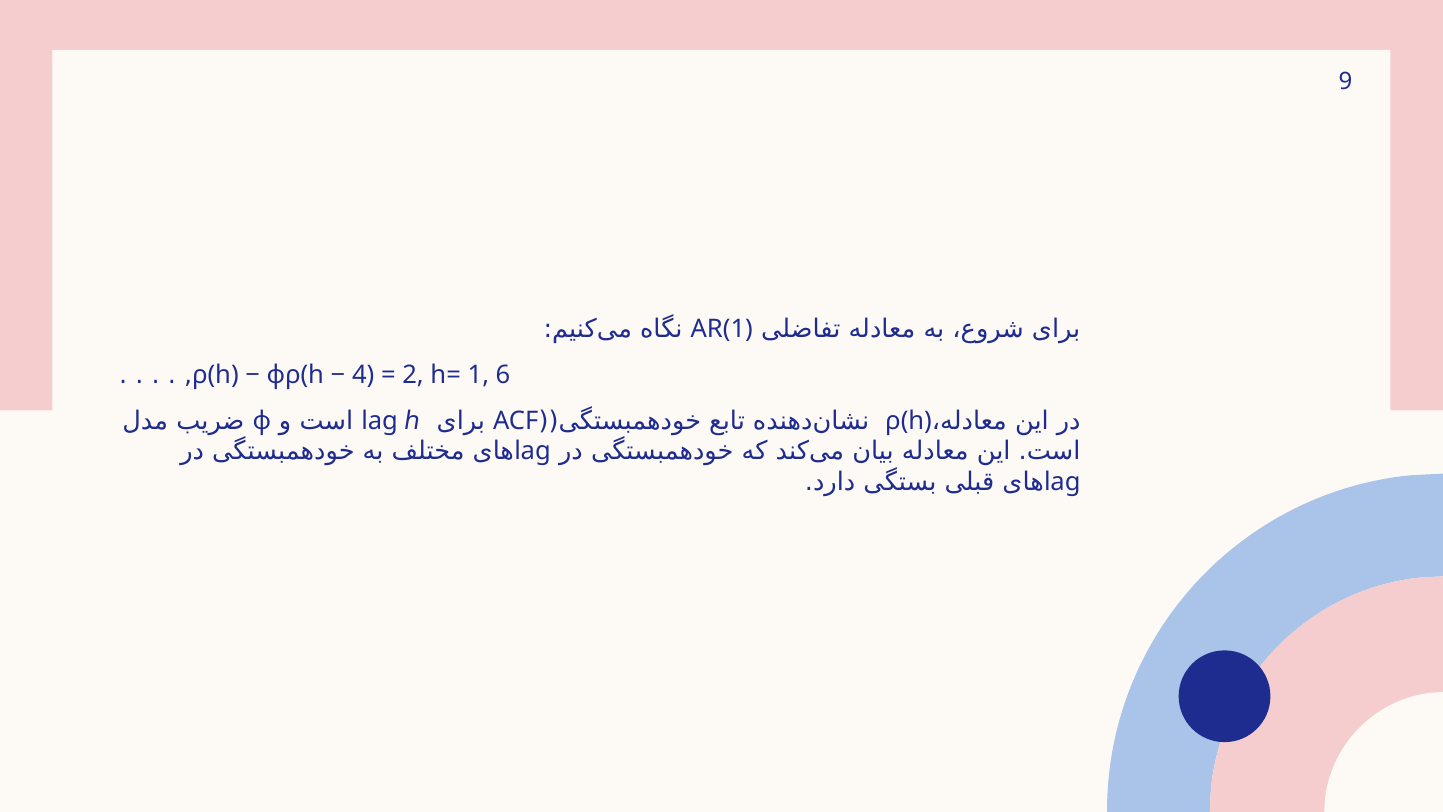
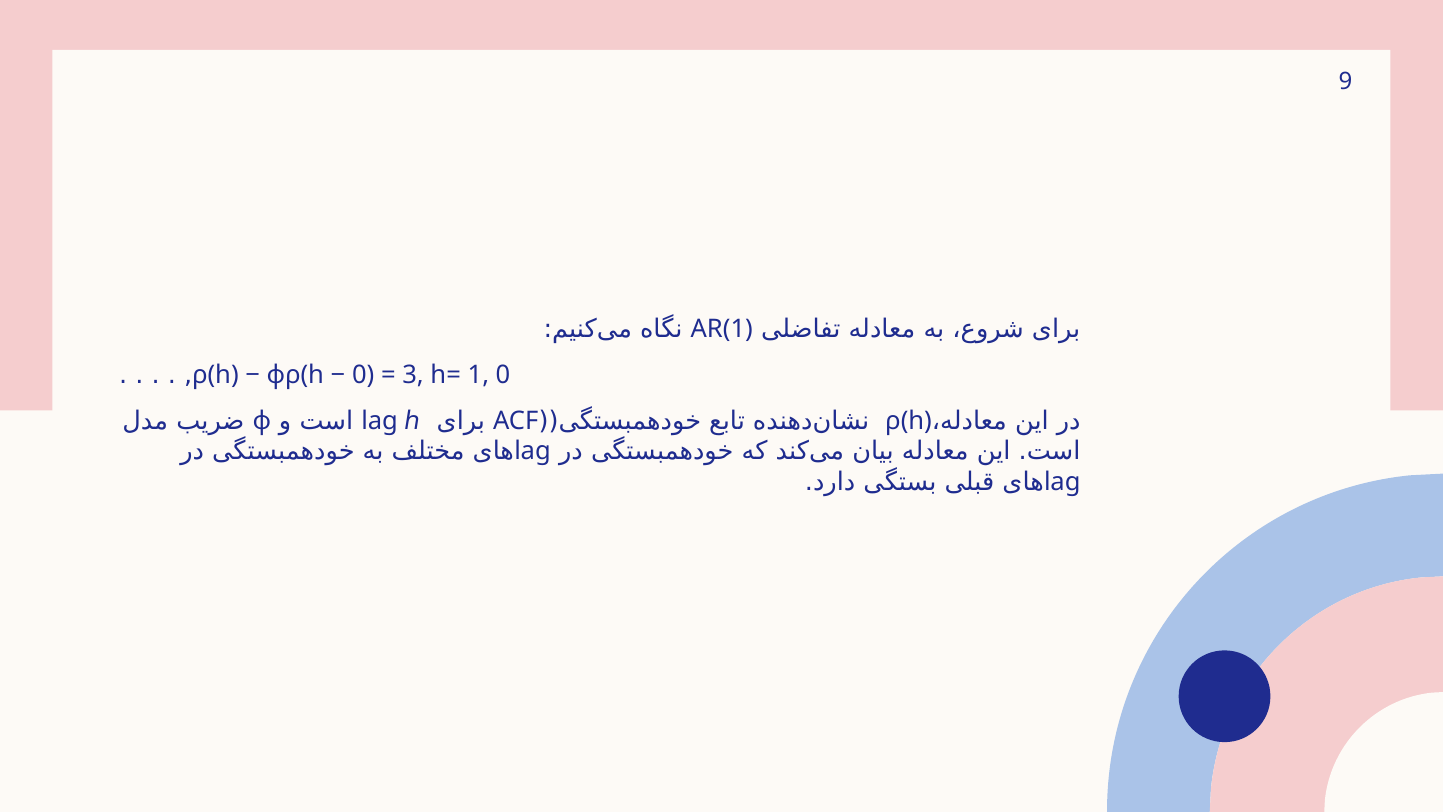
4: 4 -> 0 (363, 375)
2: 2 -> 3 (413, 375)
1 6: 6 -> 0 (503, 375)
